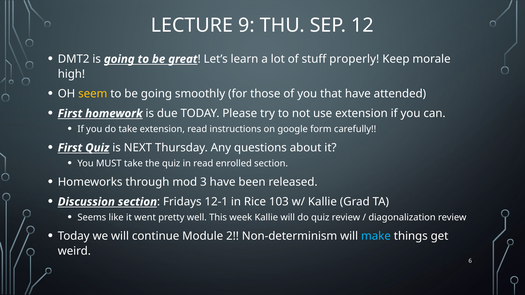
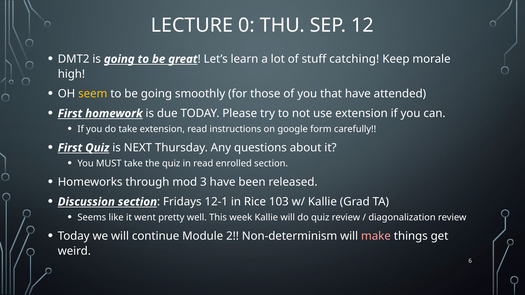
9: 9 -> 0 (247, 25)
properly: properly -> catching (354, 59)
make colour: light blue -> pink (376, 236)
